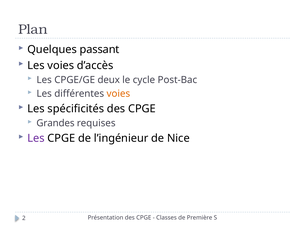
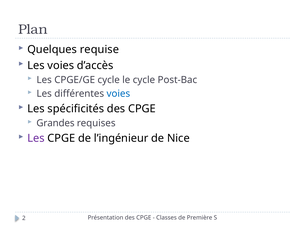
passant: passant -> requise (99, 50)
CPGE/GE deux: deux -> cycle (109, 80)
voies colour: orange -> blue (118, 94)
